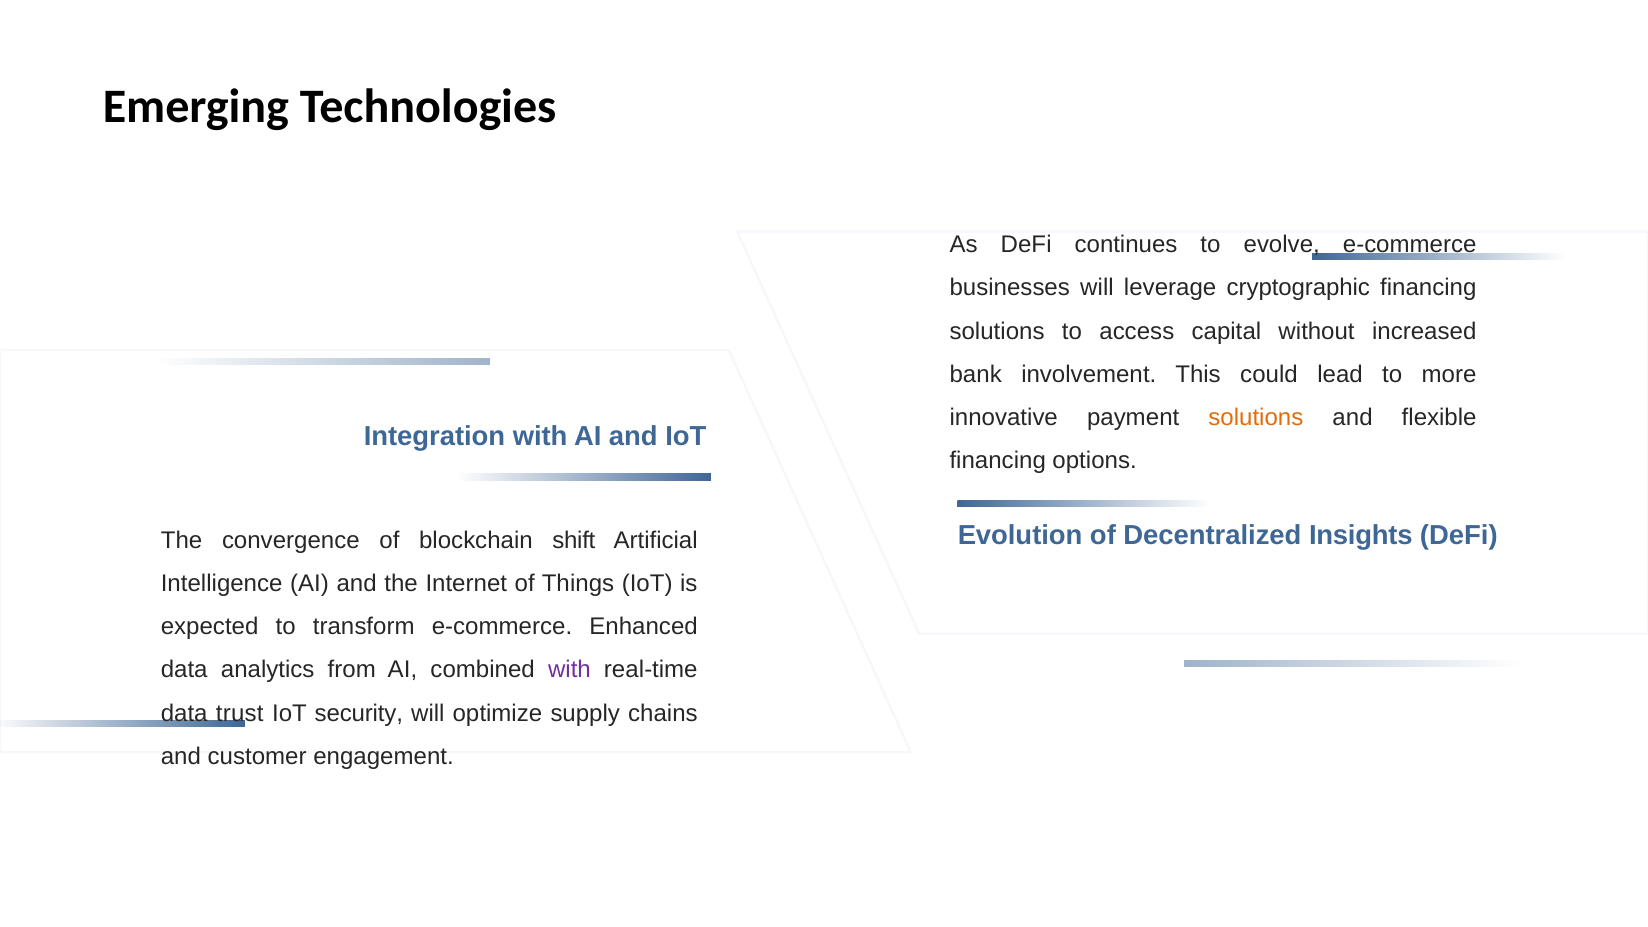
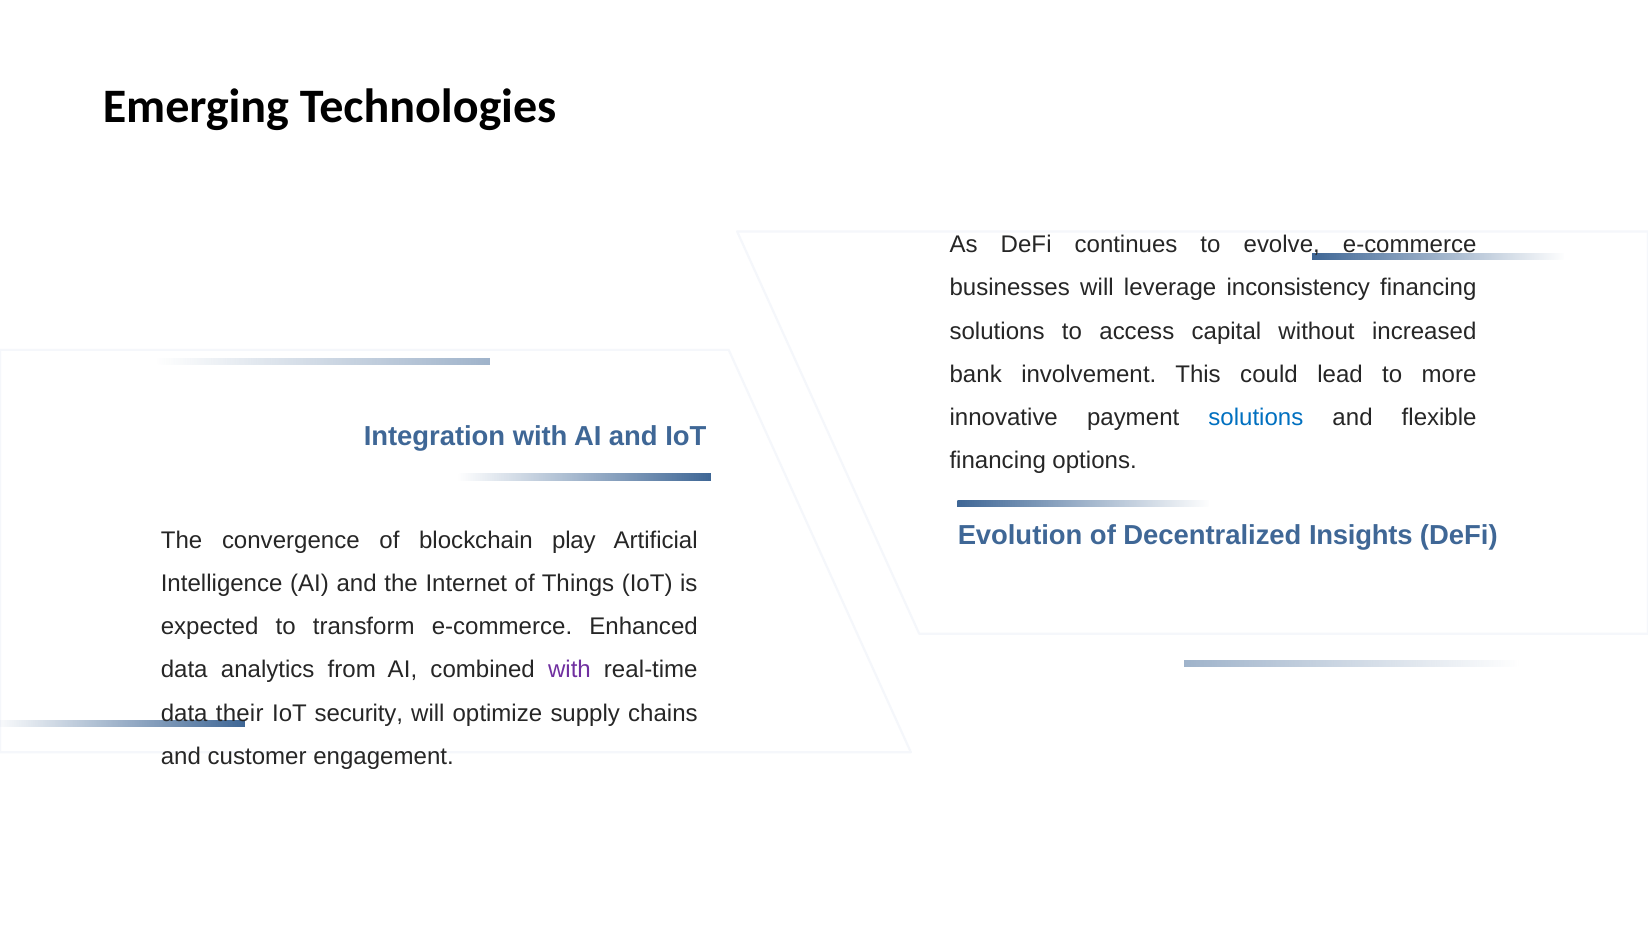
cryptographic: cryptographic -> inconsistency (1298, 288)
solutions colour: orange -> blue (1256, 418)
shift: shift -> play (574, 540)
trust: trust -> their (240, 713)
